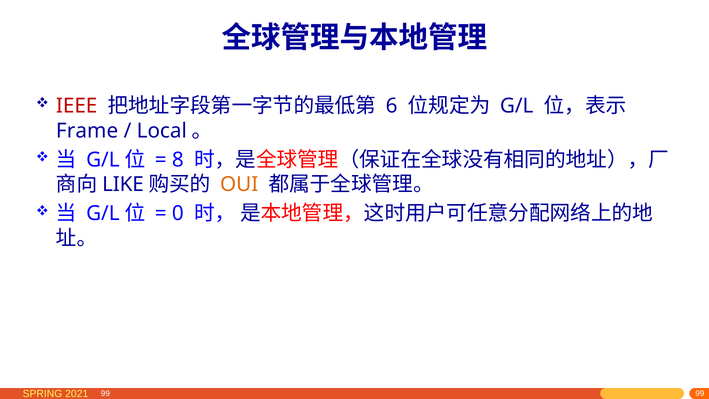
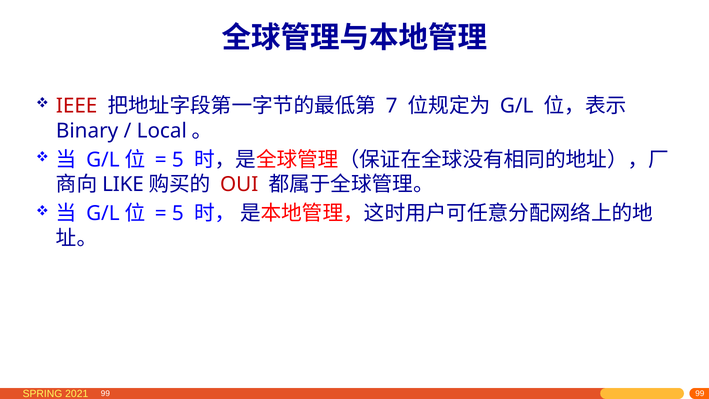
6: 6 -> 7 (392, 106)
Frame: Frame -> Binary (87, 131)
8: 8 -> 5 (178, 160)
OUI colour: orange -> red (239, 184)
0: 0 -> 5 (178, 213)
